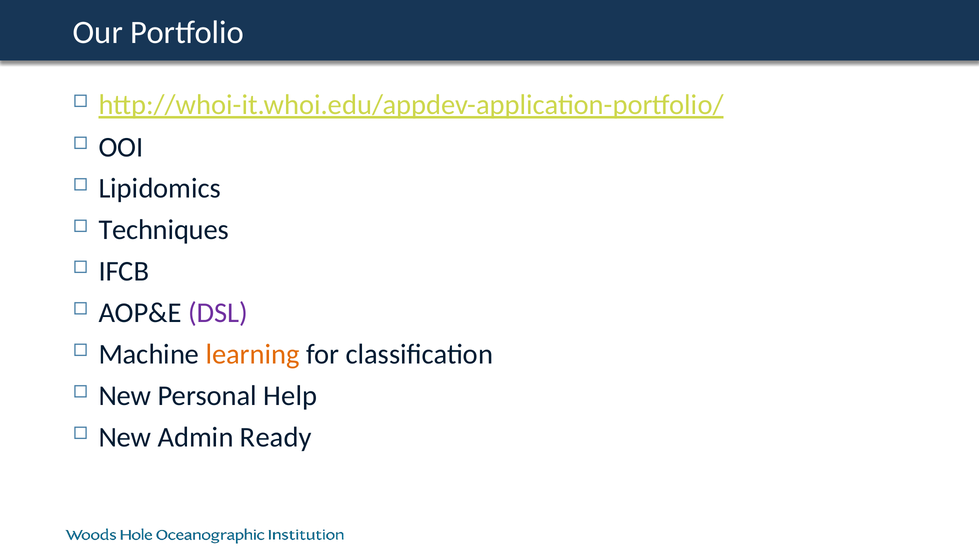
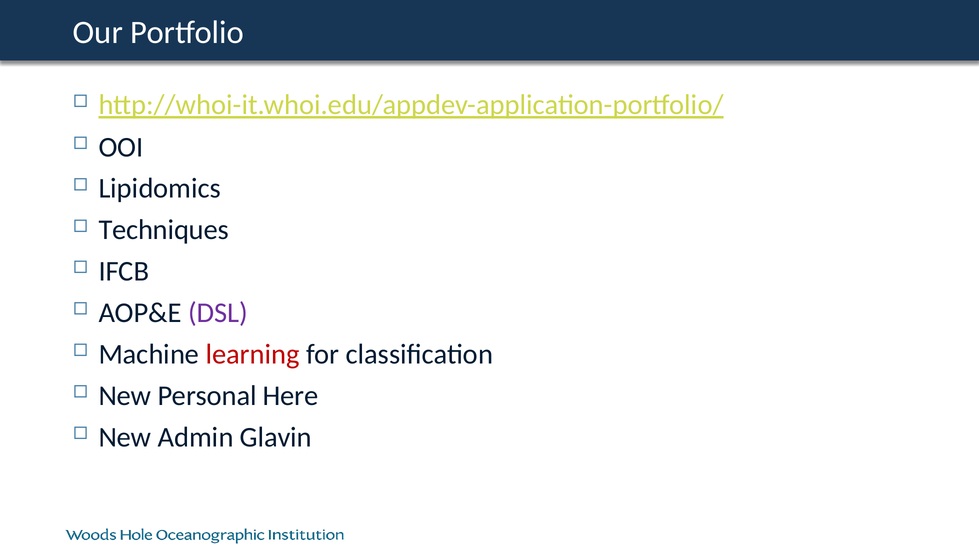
learning colour: orange -> red (253, 354)
Help: Help -> Here (291, 396)
Ready: Ready -> Glavin (276, 437)
